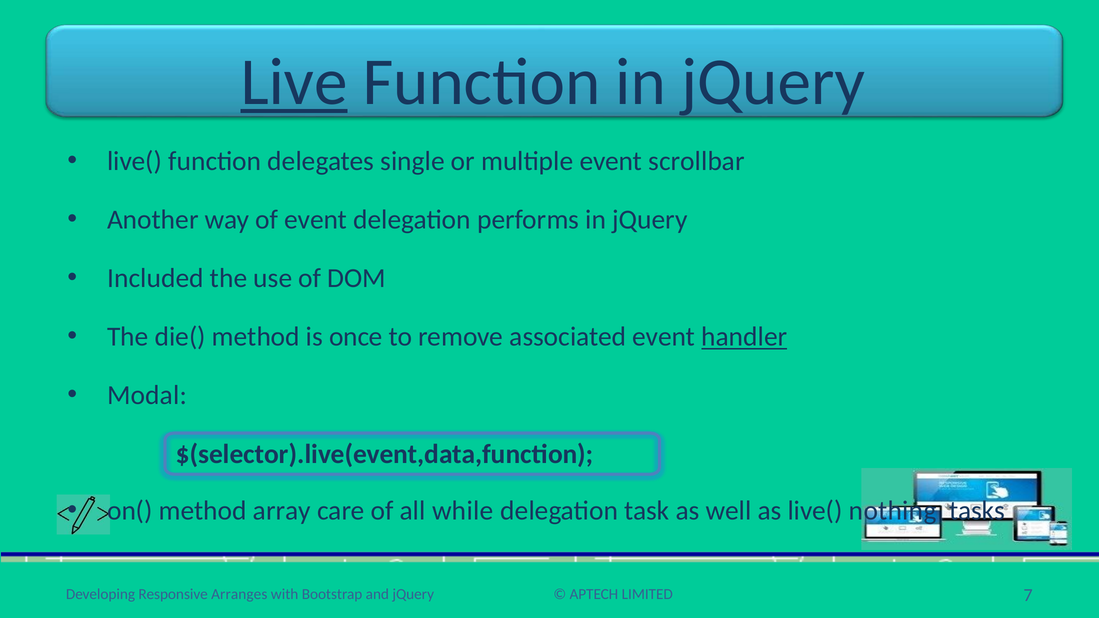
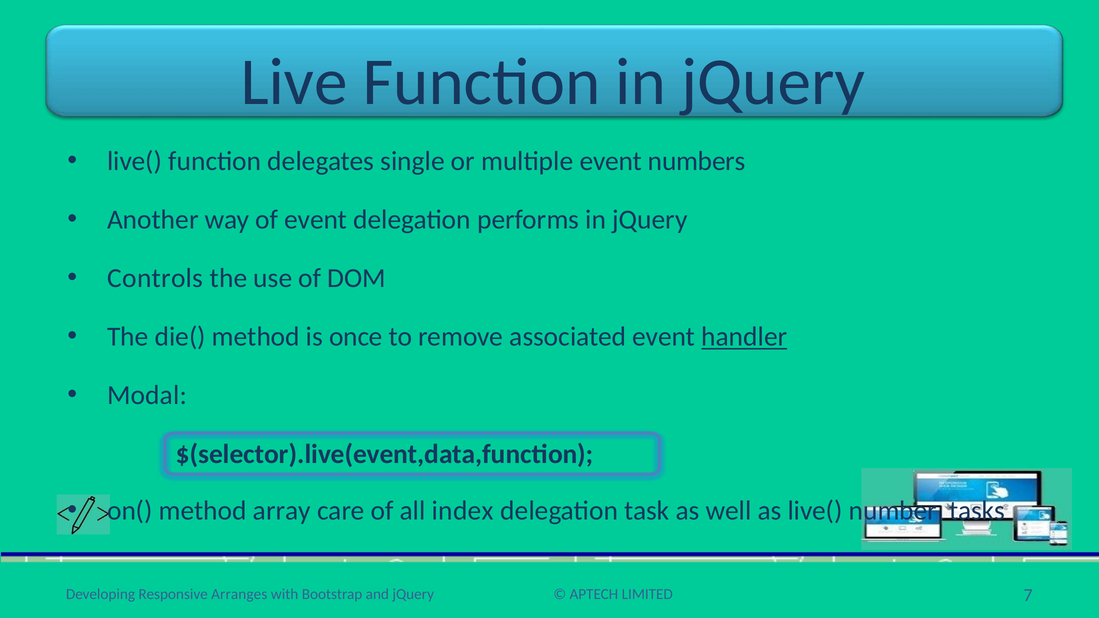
Live underline: present -> none (294, 82)
scrollbar: scrollbar -> numbers (697, 161)
Included: Included -> Controls (155, 278)
while: while -> index (463, 511)
nothing: nothing -> number (893, 511)
